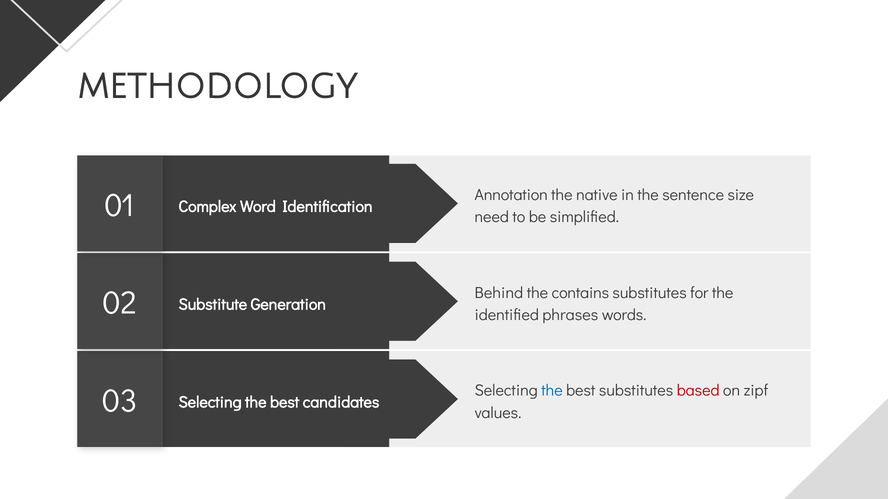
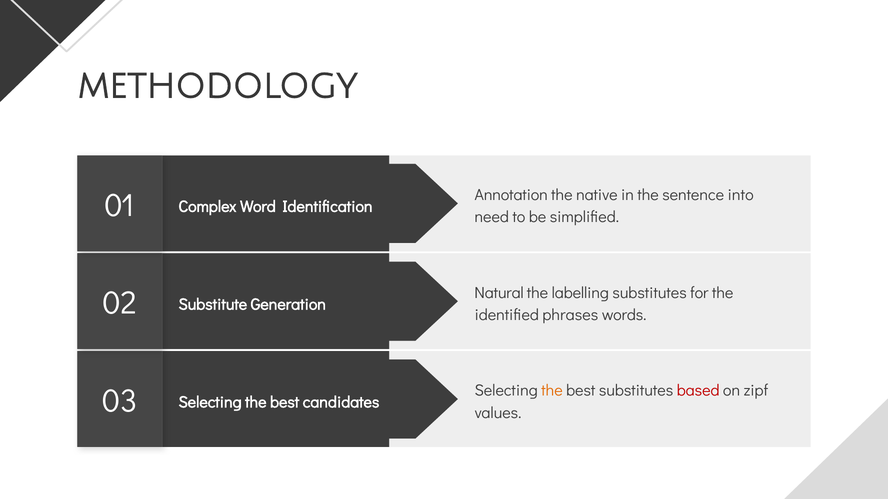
size: size -> into (741, 195)
Behind: Behind -> Natural (499, 293)
contains: contains -> labelling (580, 293)
the colour: blue -> orange (552, 391)
